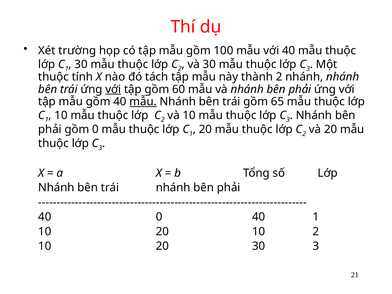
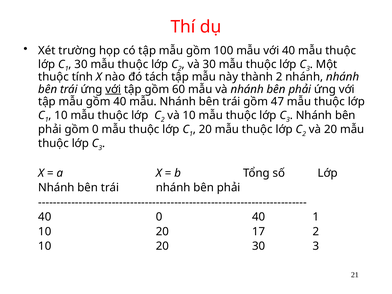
mẫu underline: present -> none (143, 102)
65: 65 -> 47 (278, 102)
20 10: 10 -> 17 (259, 232)
